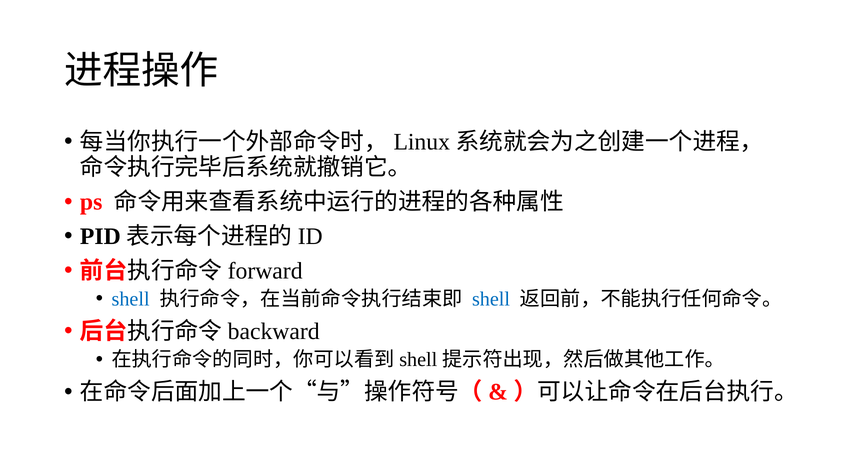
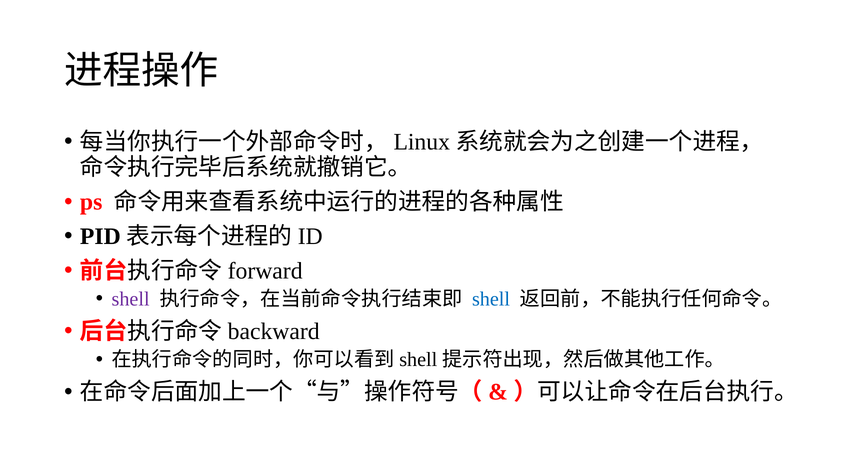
shell colour: blue -> purple (131, 299)
